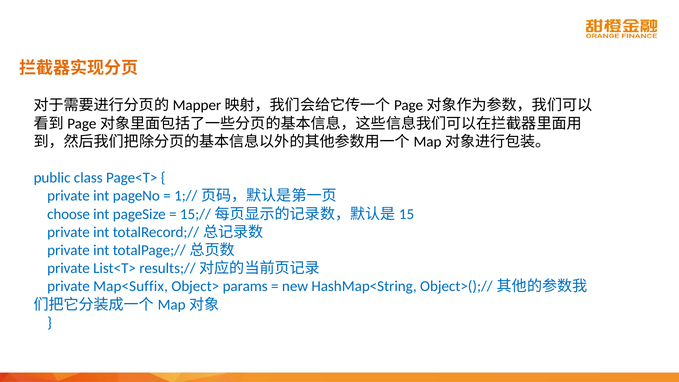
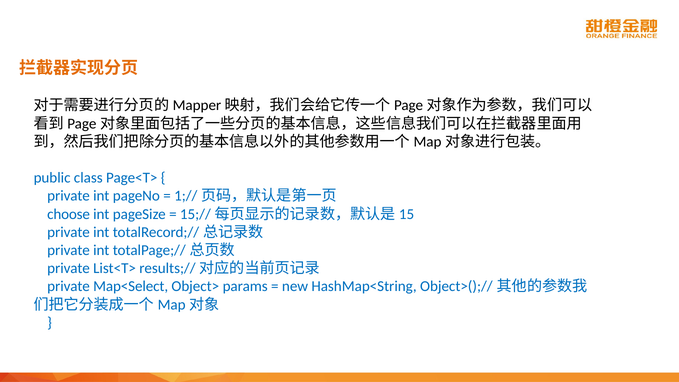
Map<Suffix: Map<Suffix -> Map<Select (131, 286)
